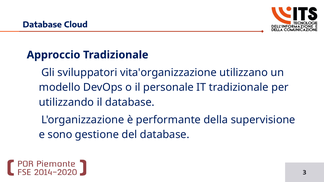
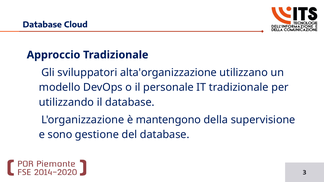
vita'organizzazione: vita'organizzazione -> alta'organizzazione (168, 73)
performante: performante -> mantengono (168, 120)
